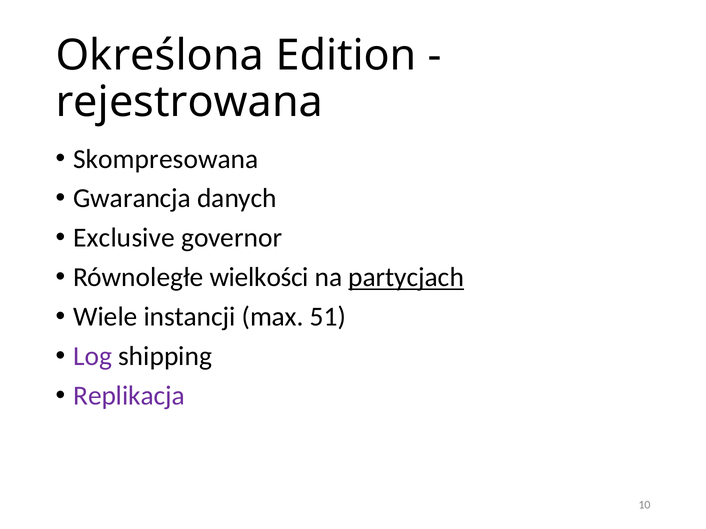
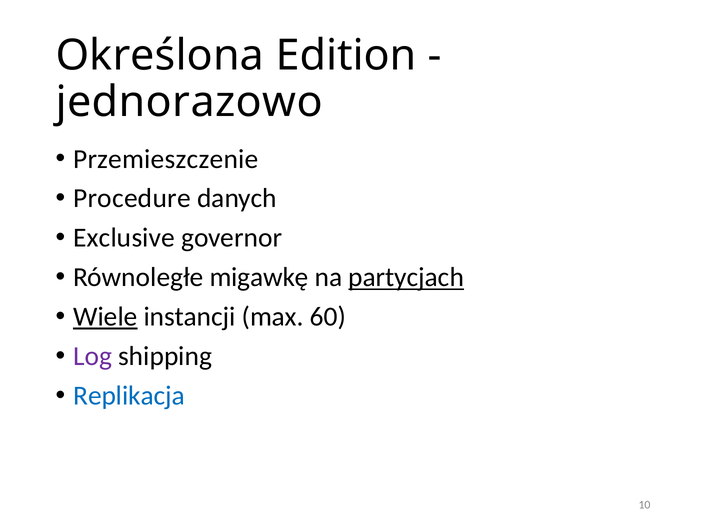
rejestrowana: rejestrowana -> jednorazowo (189, 102)
Skompresowana: Skompresowana -> Przemieszczenie (166, 159)
Gwarancja: Gwarancja -> Procedure (132, 199)
wielkości: wielkości -> migawkę (259, 278)
Wiele underline: none -> present (105, 317)
51: 51 -> 60 (328, 317)
Replikacja colour: purple -> blue (129, 396)
